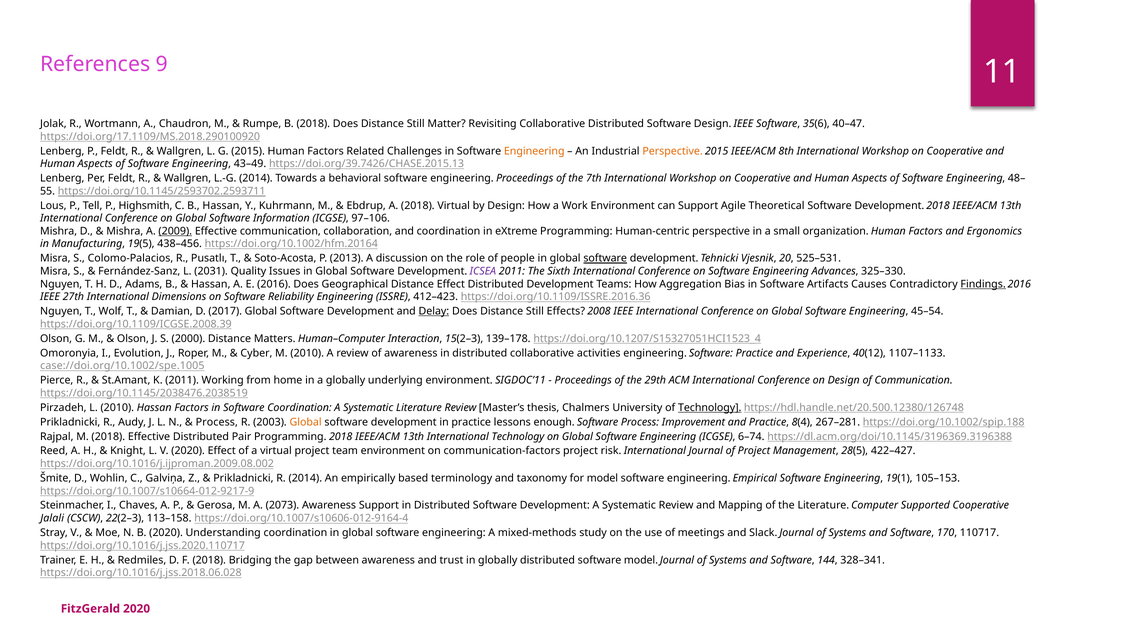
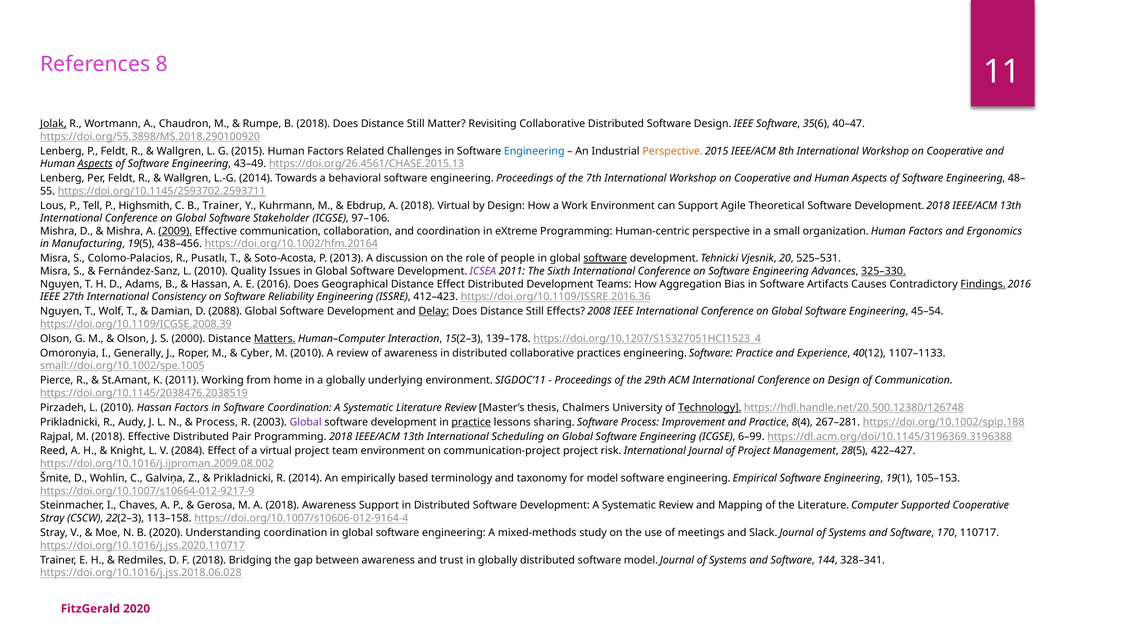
9: 9 -> 8 (162, 64)
Jolak underline: none -> present (53, 124)
https://doi.org/17.1109/MS.2018.290100920: https://doi.org/17.1109/MS.2018.290100920 -> https://doi.org/55.3898/MS.2018.290100920 (150, 137)
Engineering colour: orange -> blue (534, 151)
Aspects underline: none -> present (95, 164)
https://doi.org/39.7426/CHASE.2015.13: https://doi.org/39.7426/CHASE.2015.13 -> https://doi.org/26.4561/CHASE.2015.13 (367, 164)
B Hassan: Hassan -> Trainer (222, 206)
Information: Information -> Stakeholder (281, 218)
Fernández-Sanz L 2031: 2031 -> 2010 (211, 271)
325–330 underline: none -> present (883, 271)
Dimensions: Dimensions -> Consistency (179, 297)
2017: 2017 -> 2088 (225, 311)
Matters underline: none -> present (275, 338)
Evolution: Evolution -> Generally (139, 353)
activities: activities -> practices (599, 353)
case://doi.org/10.1002/spe.1005: case://doi.org/10.1002/spe.1005 -> small://doi.org/10.1002/spe.1005 (122, 366)
Global colour: orange -> purple (306, 422)
practice underline: none -> present (471, 422)
enough: enough -> sharing (554, 422)
International Technology: Technology -> Scheduling (518, 436)
6–74: 6–74 -> 6–99 (751, 436)
V 2020: 2020 -> 2084 (188, 451)
communication-factors: communication-factors -> communication-project (502, 451)
M A 2073: 2073 -> 2018 (282, 505)
Jalali: Jalali -> Stray (52, 518)
